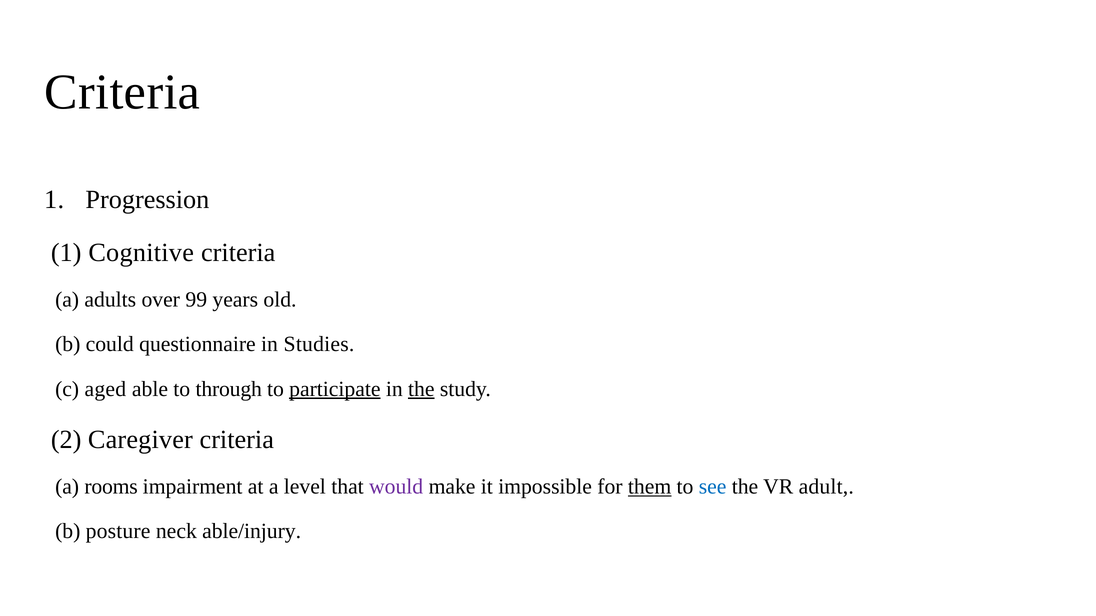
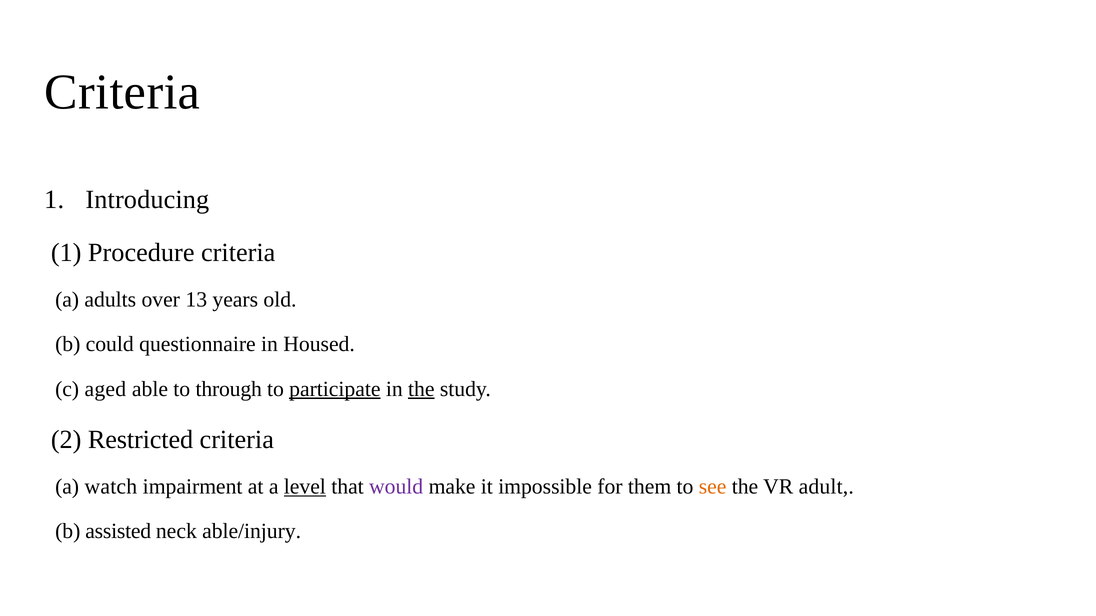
Progression: Progression -> Introducing (147, 200)
Cognitive: Cognitive -> Procedure (141, 253)
99: 99 -> 13 (196, 300)
Studies: Studies -> Housed (319, 345)
Caregiver: Caregiver -> Restricted (141, 440)
rooms: rooms -> watch (111, 487)
level underline: none -> present (305, 487)
them underline: present -> none (650, 487)
see colour: blue -> orange (713, 487)
posture: posture -> assisted (118, 532)
